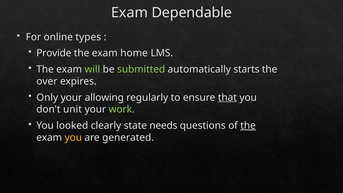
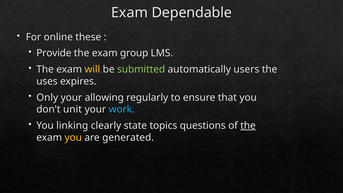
types: types -> these (88, 37)
home: home -> group (134, 53)
will colour: light green -> yellow (92, 69)
starts: starts -> users (246, 69)
over: over -> uses (47, 81)
that underline: present -> none (227, 97)
work colour: light green -> light blue (122, 109)
looked: looked -> linking (72, 126)
needs: needs -> topics (163, 126)
